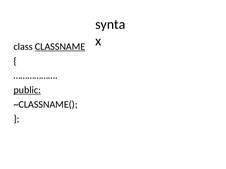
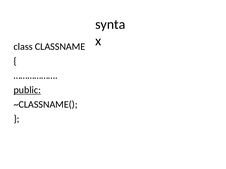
CLASSNAME underline: present -> none (60, 47)
